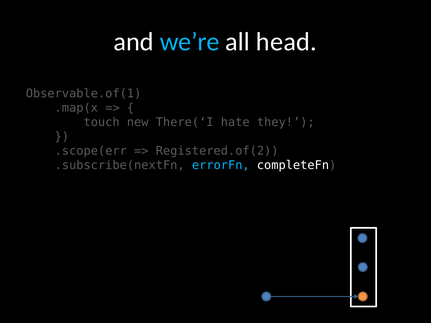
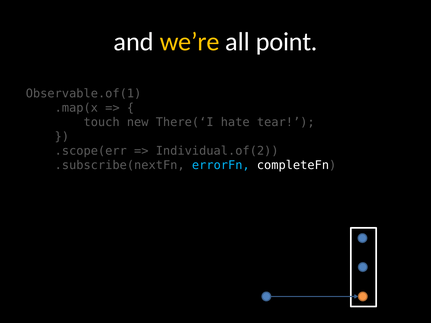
we’re colour: light blue -> yellow (190, 42)
head: head -> point (287, 42)
they: they -> tear (286, 122)
Registered.of(2: Registered.of(2 -> Individual.of(2 (217, 151)
